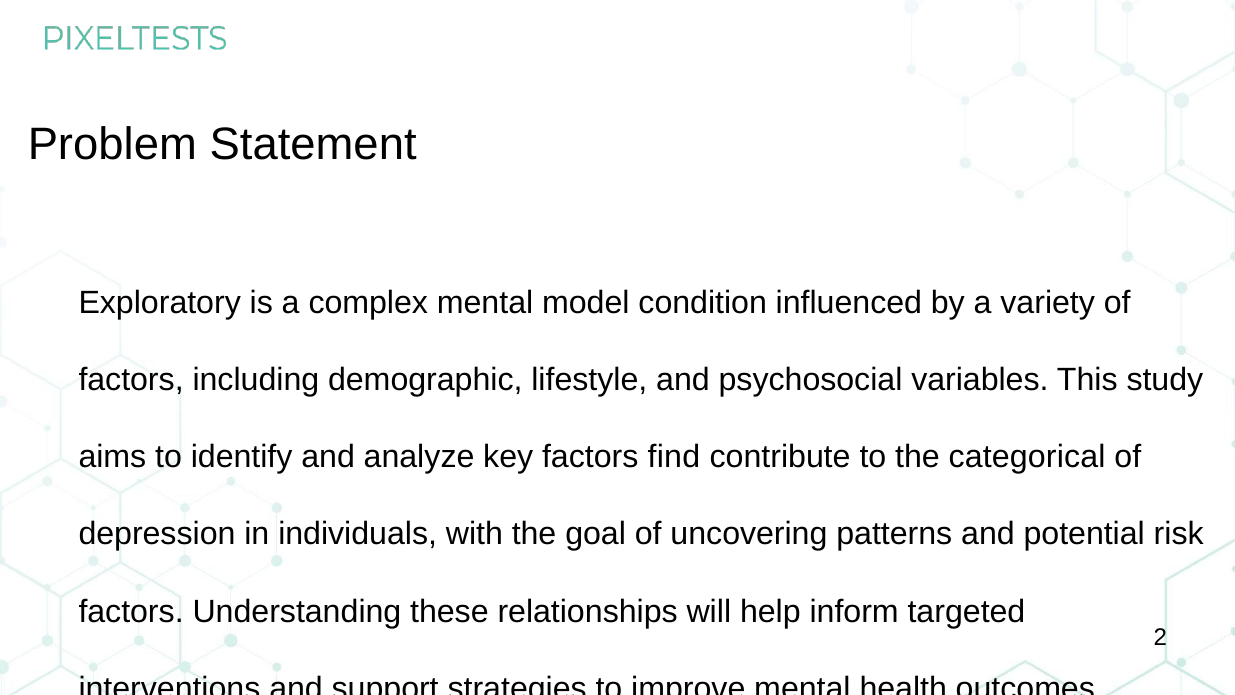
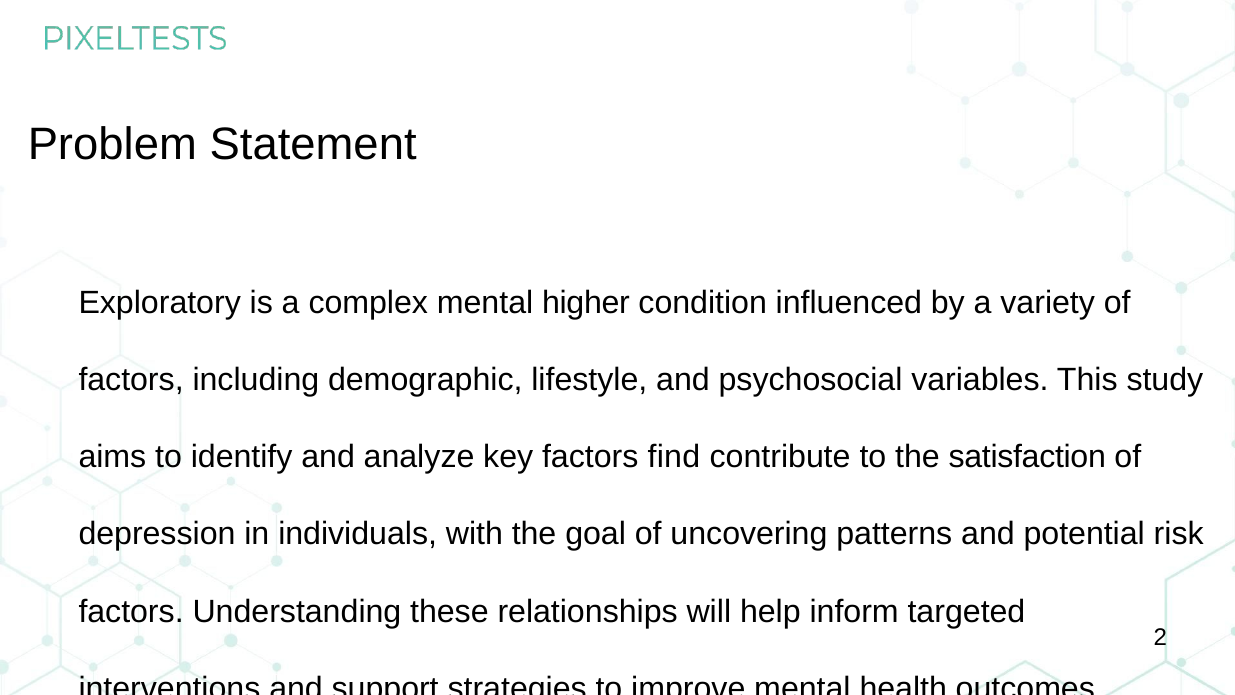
model: model -> higher (586, 303)
categorical: categorical -> satisfaction (1027, 457)
